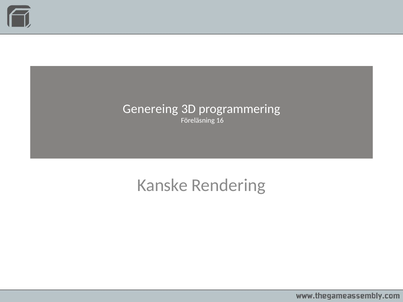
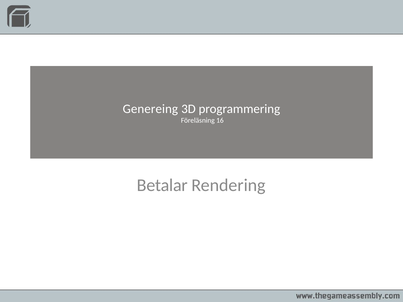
Kanske: Kanske -> Betalar (162, 185)
